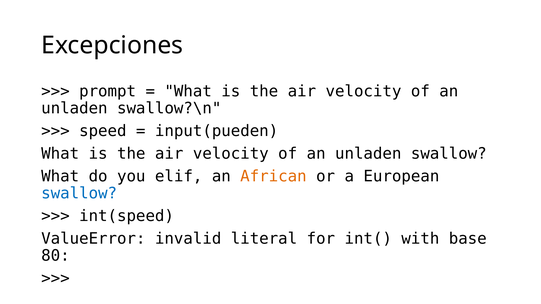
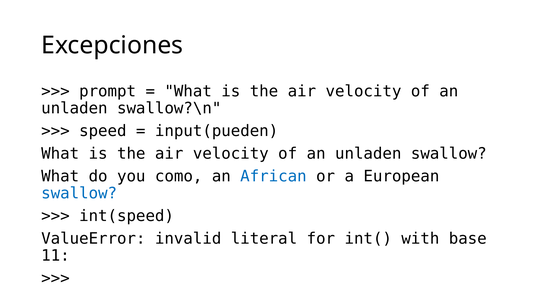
elif: elif -> como (179, 177)
African colour: orange -> blue (273, 177)
80: 80 -> 11 (55, 256)
